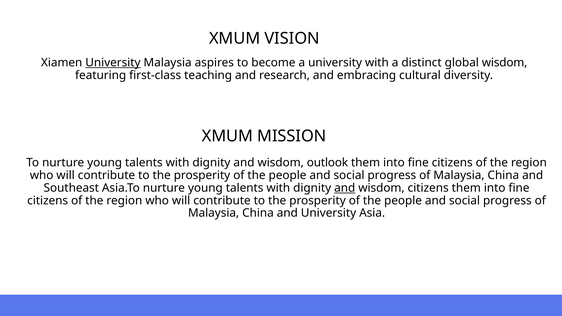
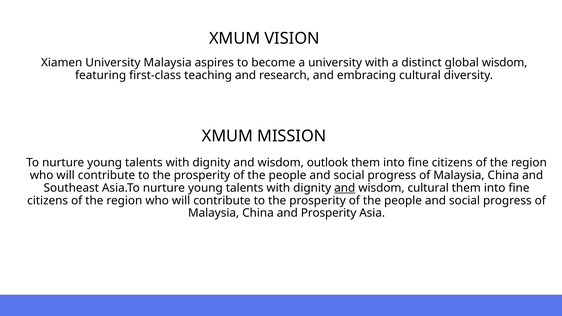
University underline: present -> none (113, 63)
wisdom citizens: citizens -> cultural (428, 188)
and University: University -> Prosperity (329, 213)
